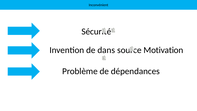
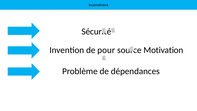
dans: dans -> pour (106, 50)
